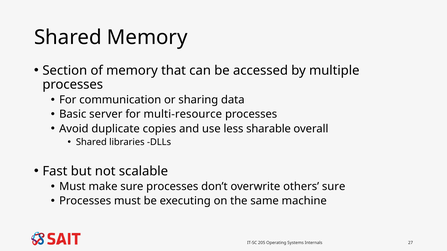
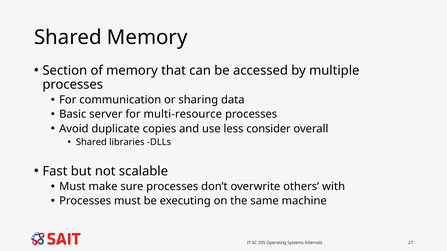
sharable: sharable -> consider (269, 129)
others sure: sure -> with (334, 187)
